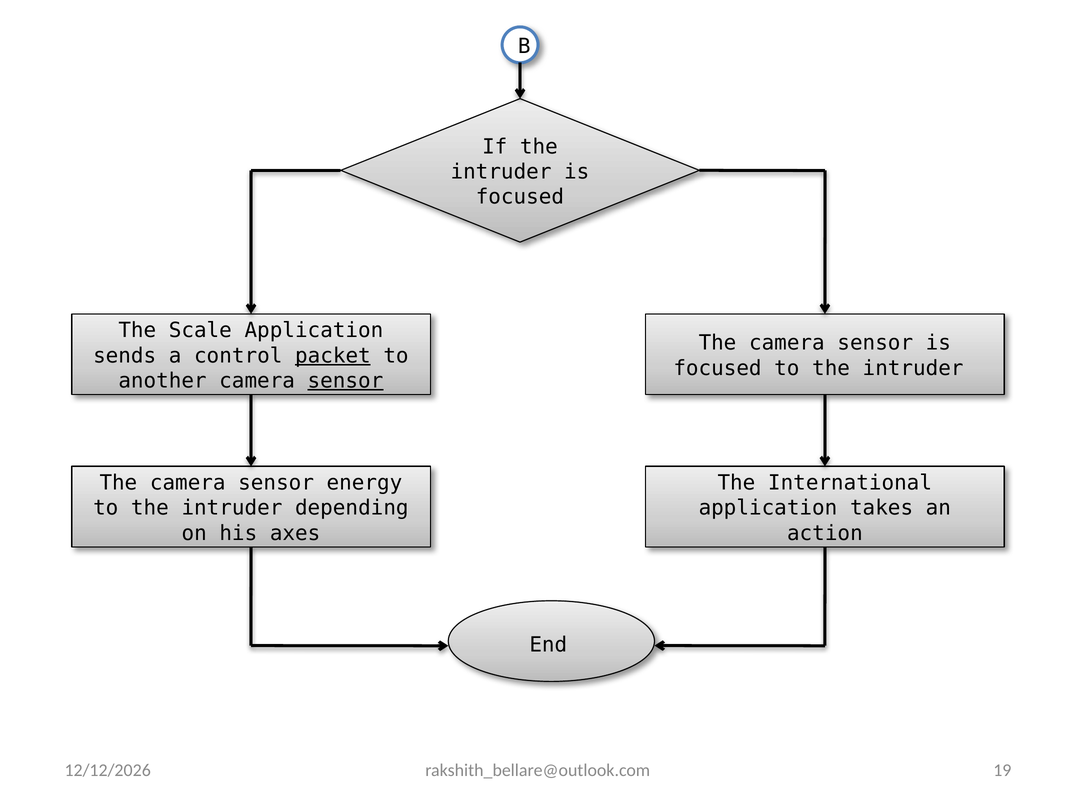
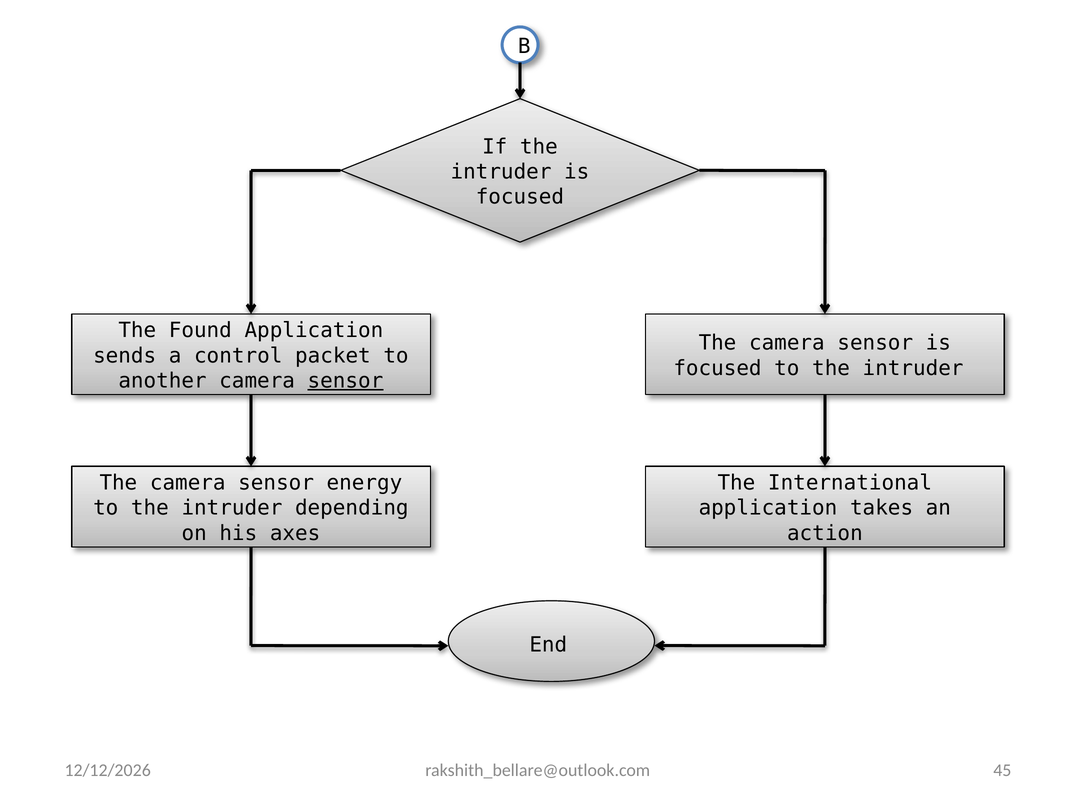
Scale: Scale -> Found (200, 331)
packet underline: present -> none (333, 356)
19: 19 -> 45 (1002, 771)
